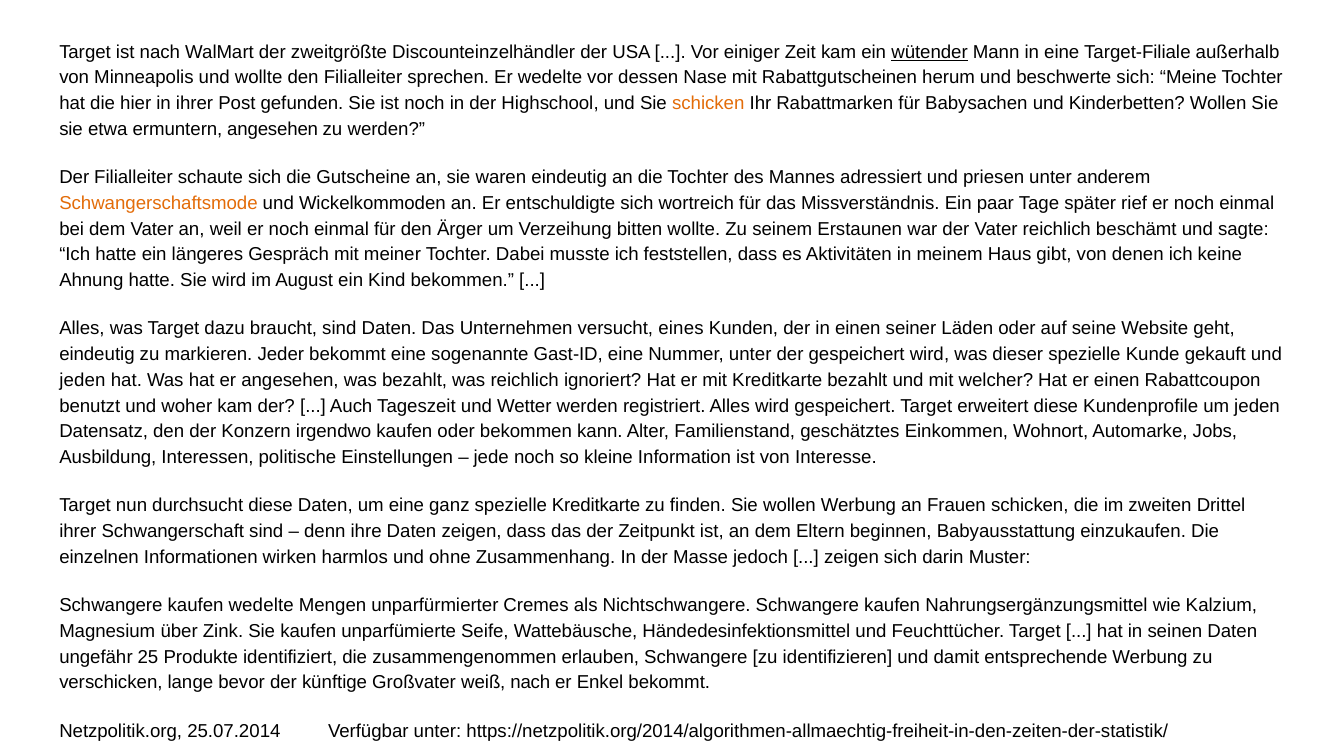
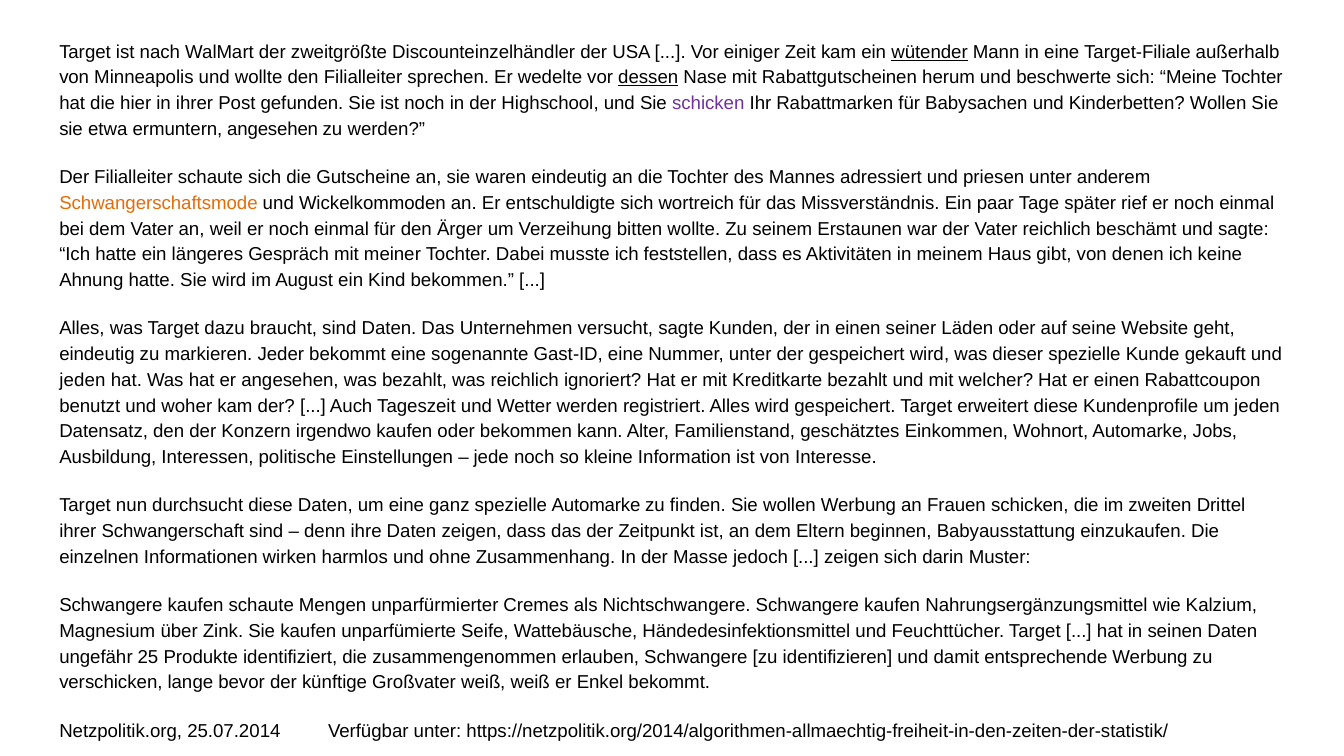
dessen underline: none -> present (648, 78)
schicken colour: orange -> purple (708, 104)
versucht eines: eines -> sagte (681, 329)
spezielle Kreditkarte: Kreditkarte -> Automarke (596, 506)
kaufen wedelte: wedelte -> schaute (261, 605)
weiß nach: nach -> weiß (530, 683)
